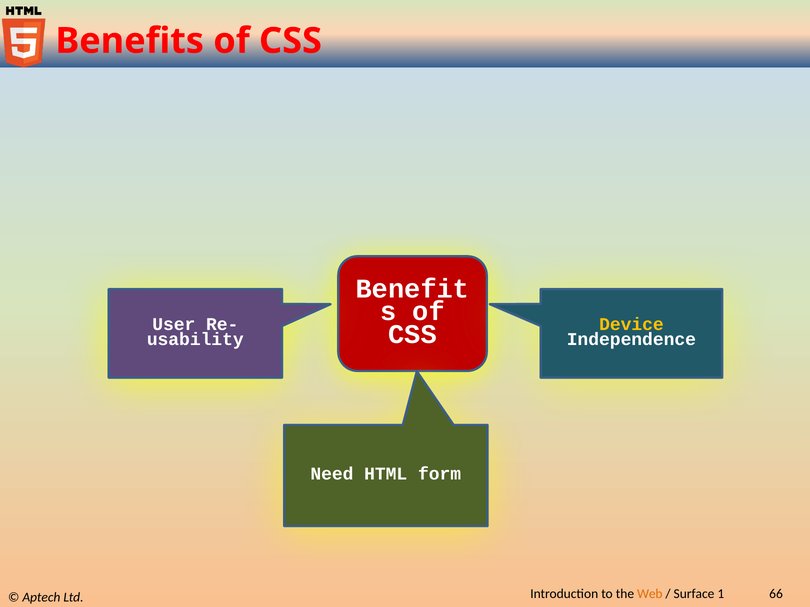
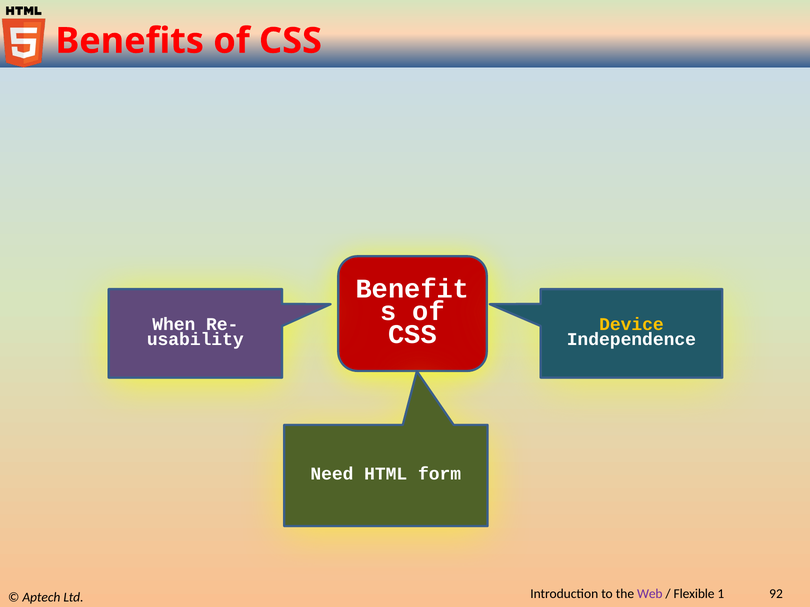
User: User -> When (174, 325)
Web colour: orange -> purple (650, 594)
Surface: Surface -> Flexible (694, 594)
66: 66 -> 92 (776, 594)
